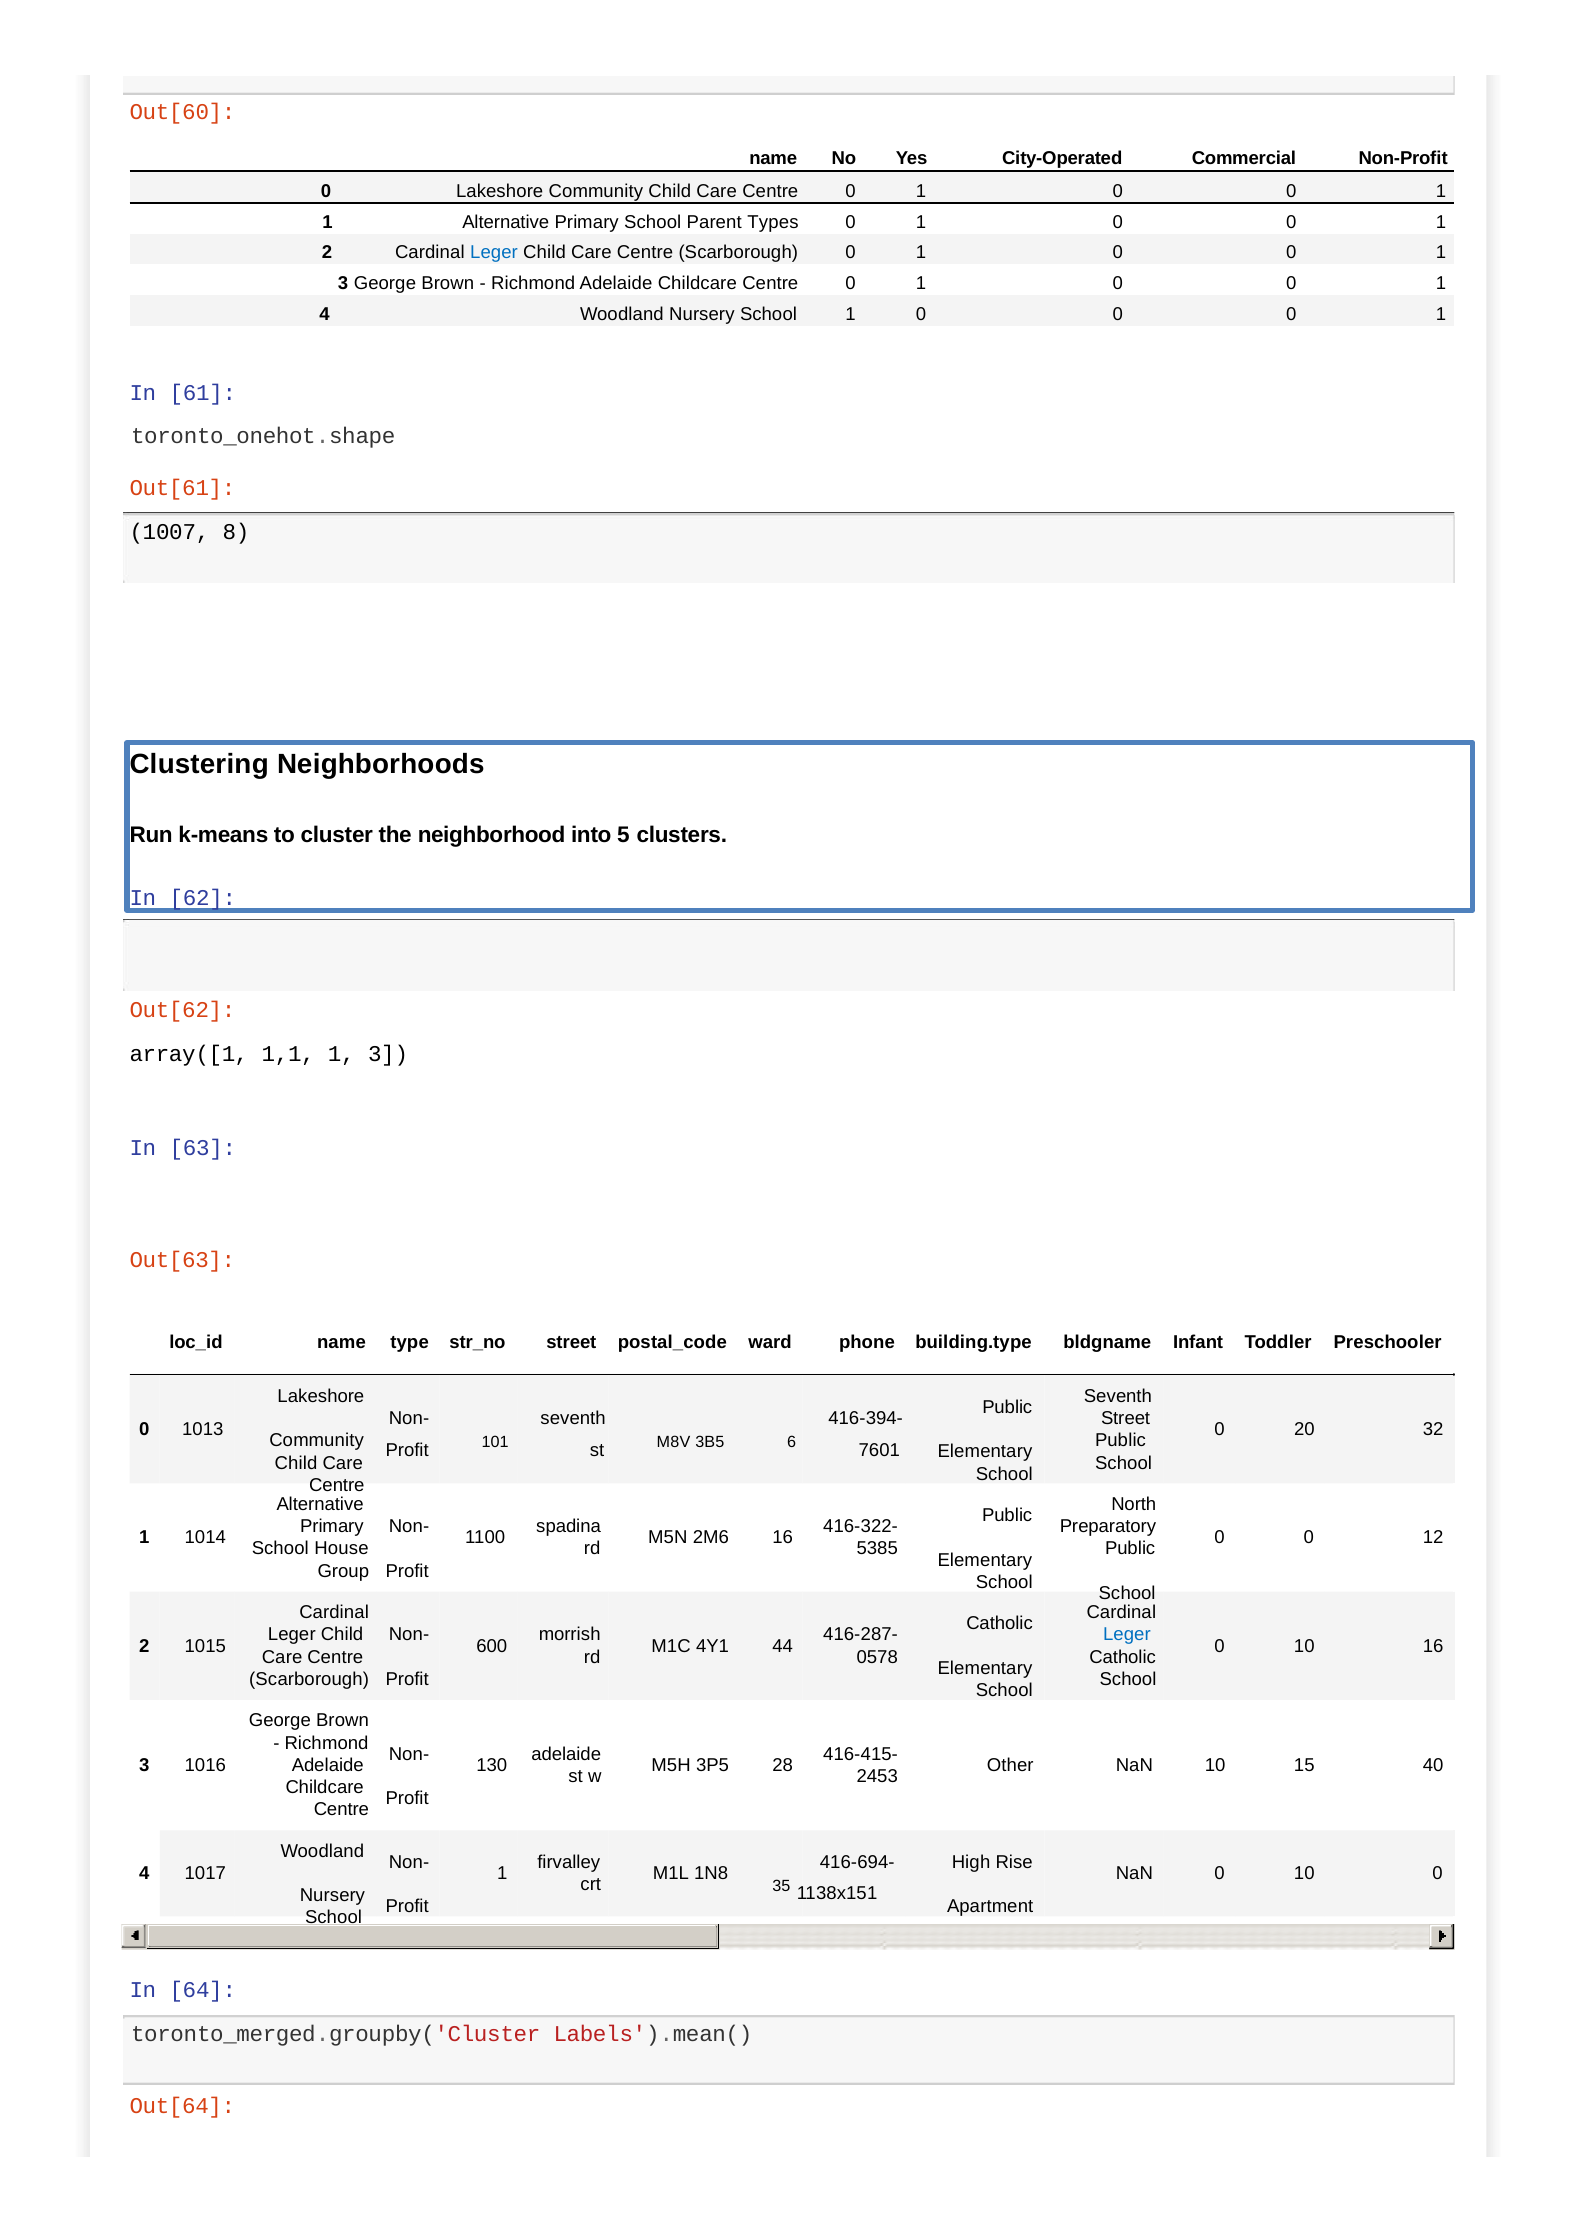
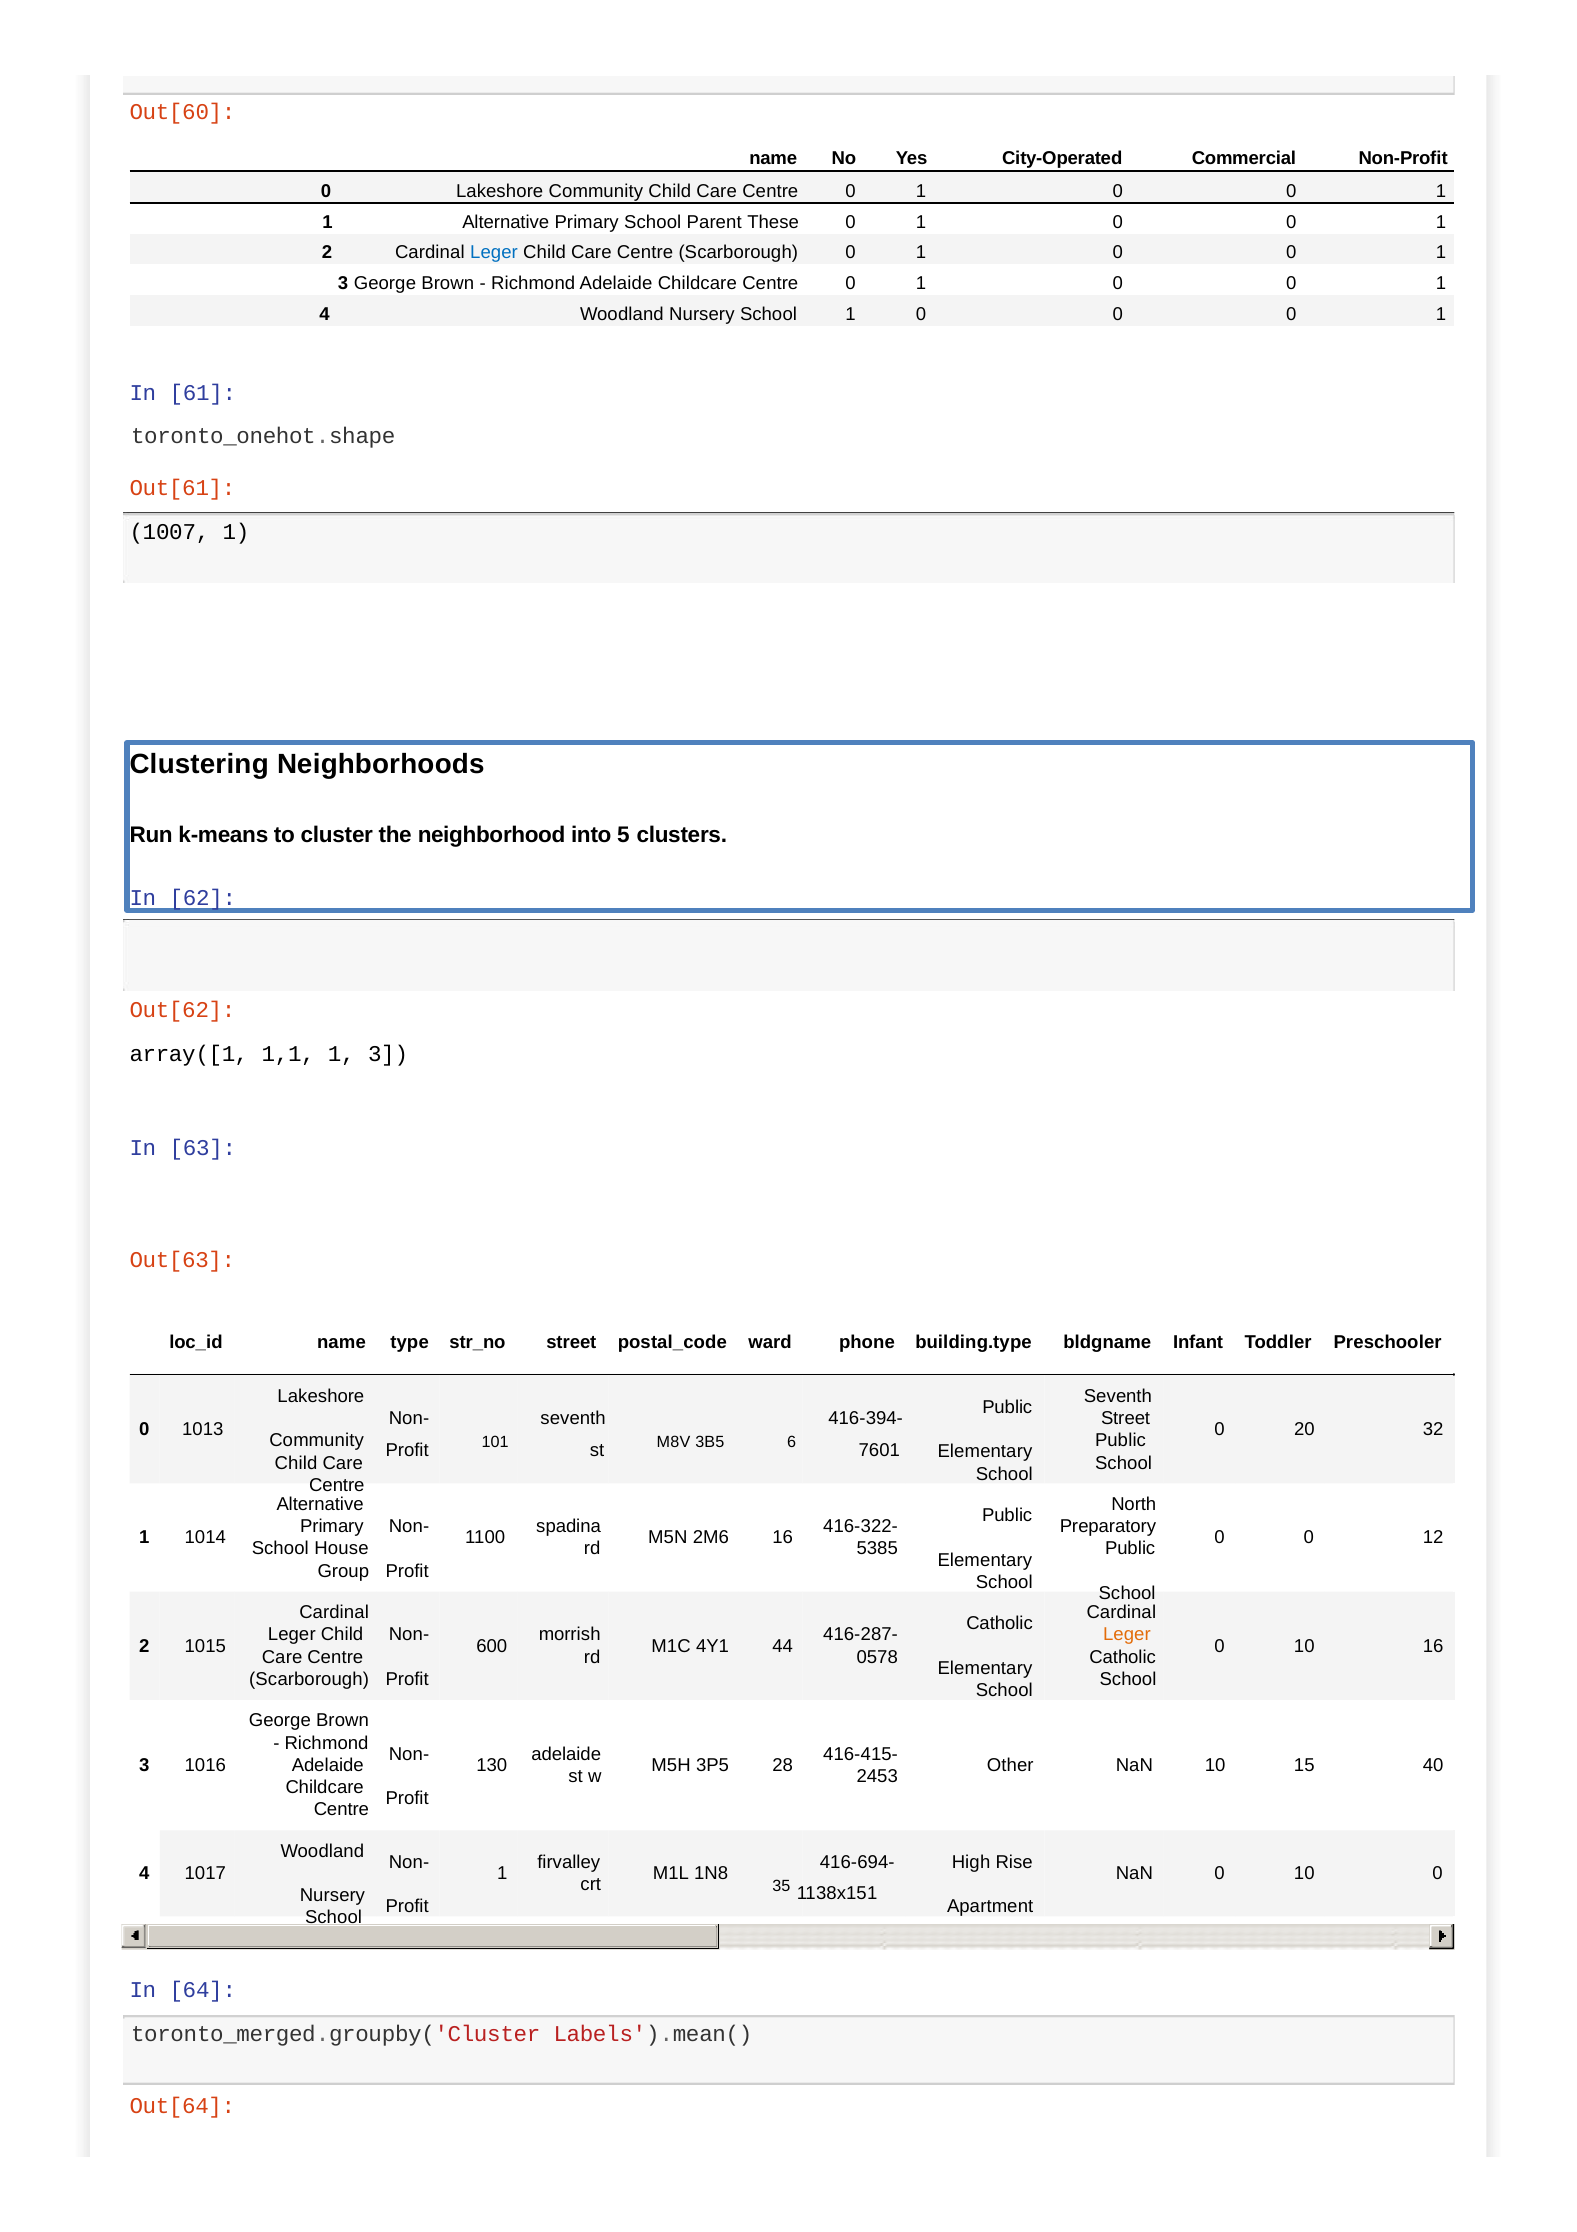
Types: Types -> These (773, 222)
1007 8: 8 -> 1 (236, 532)
Leger colour: blue -> orange (1127, 1635)
